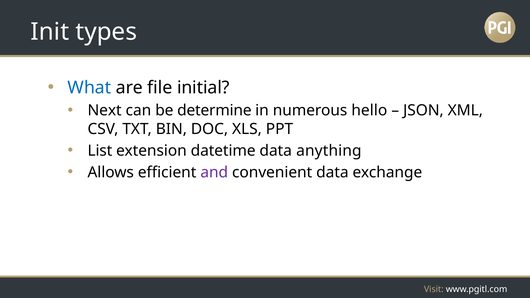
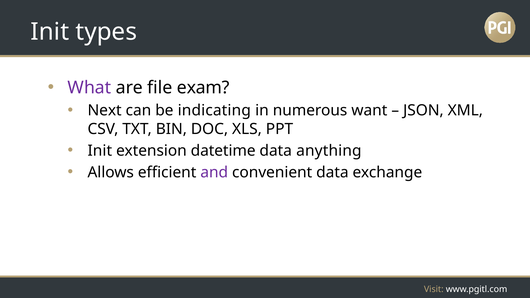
What colour: blue -> purple (89, 88)
initial: initial -> exam (203, 88)
determine: determine -> indicating (214, 111)
hello: hello -> want (369, 111)
List: List -> Init (100, 151)
